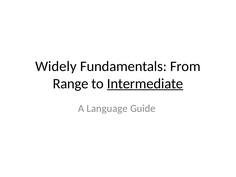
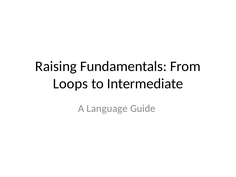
Widely: Widely -> Raising (56, 66)
Range: Range -> Loops (70, 84)
Intermediate underline: present -> none (145, 84)
